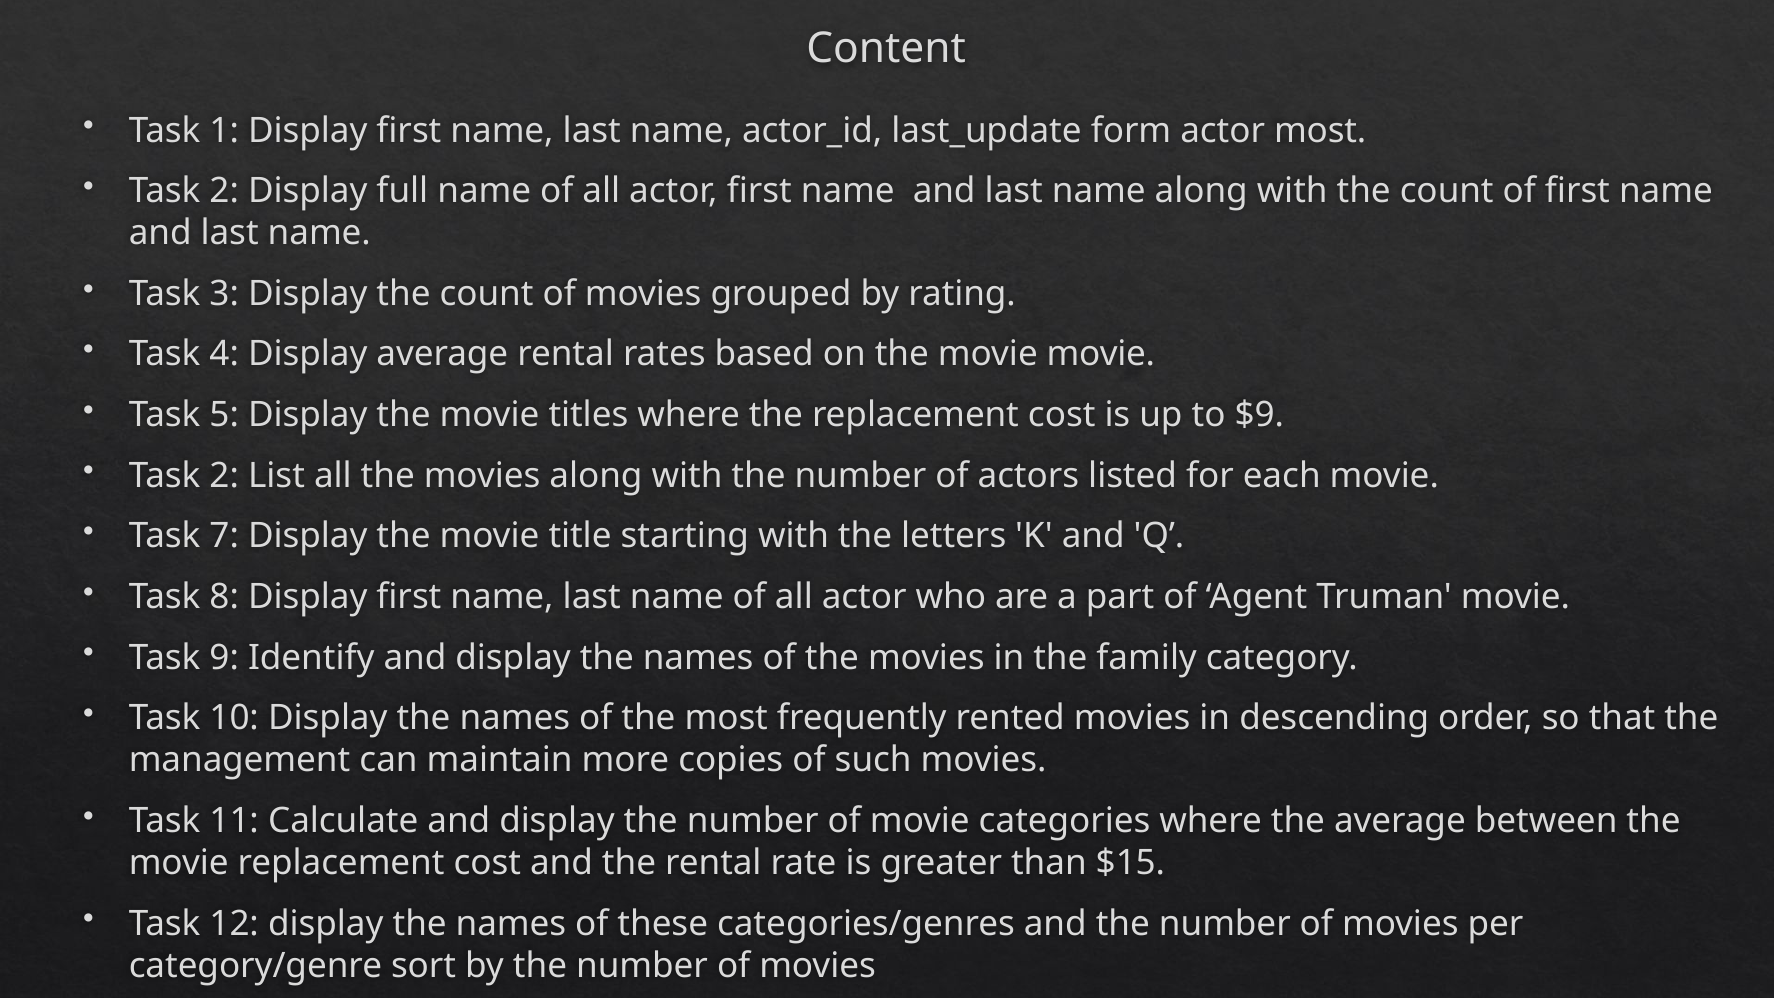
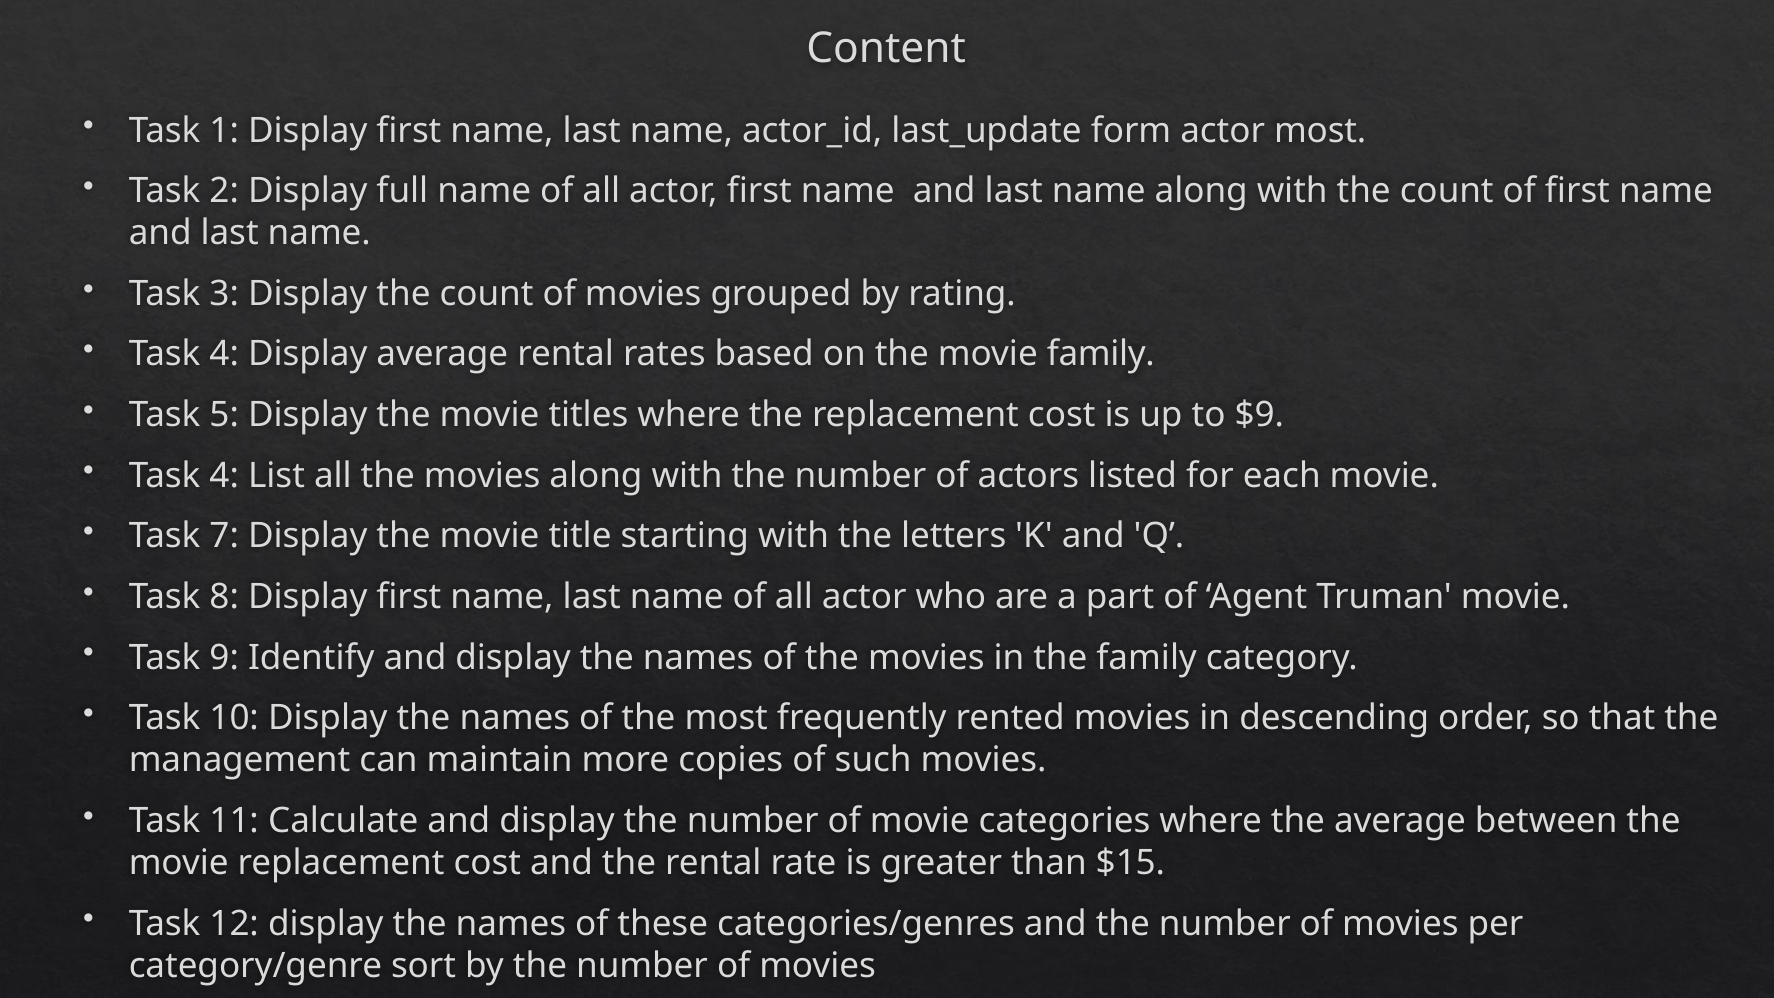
movie movie: movie -> family (1101, 354)
2: 2 -> 4 (224, 476)
